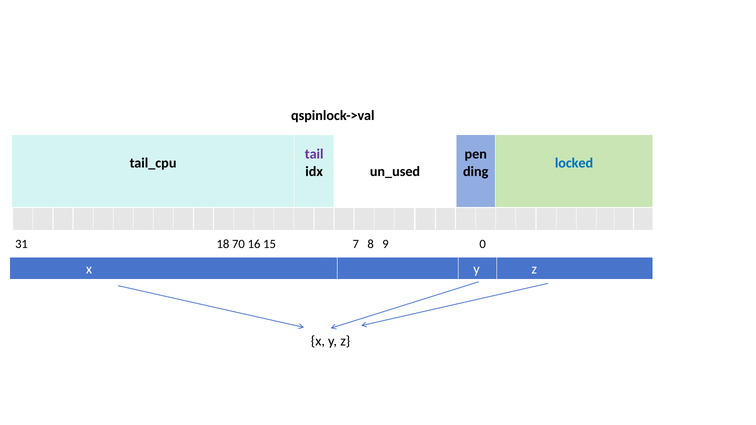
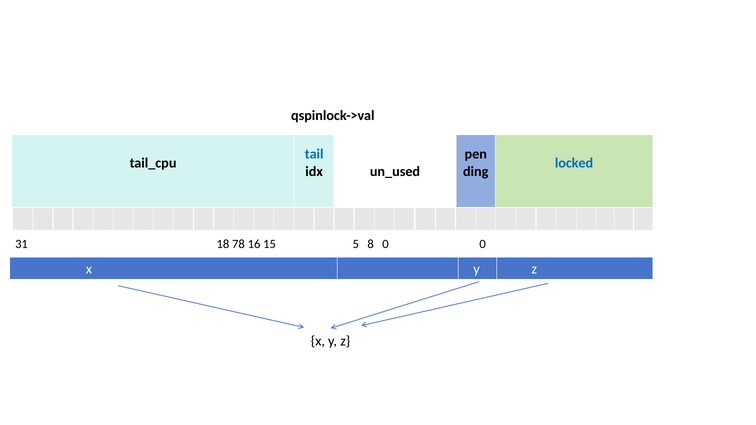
tail colour: purple -> blue (314, 154)
70: 70 -> 78 (238, 244)
7: 7 -> 5 (356, 244)
8 9: 9 -> 0 (385, 244)
